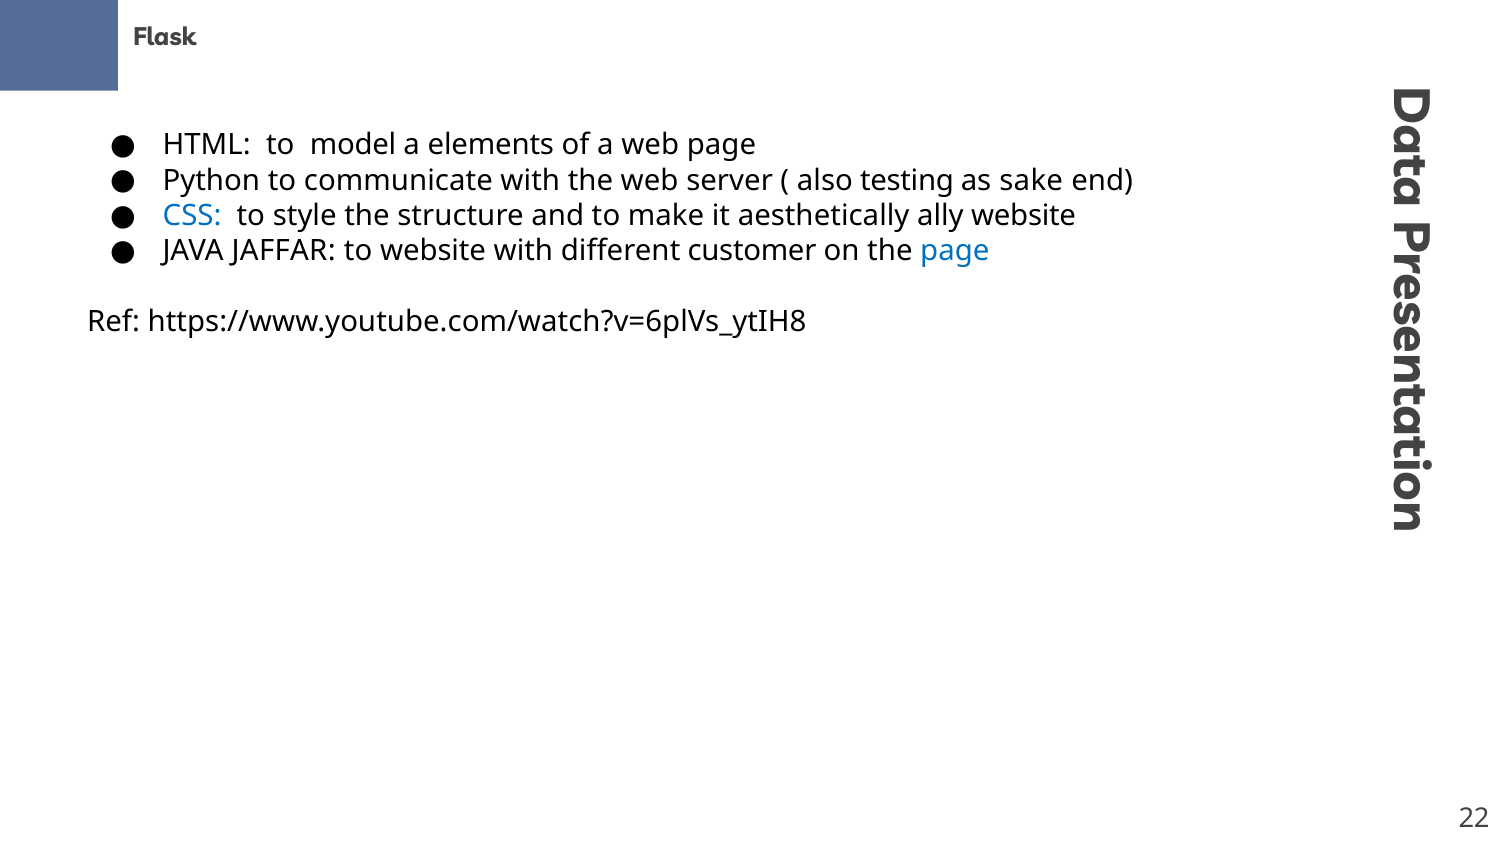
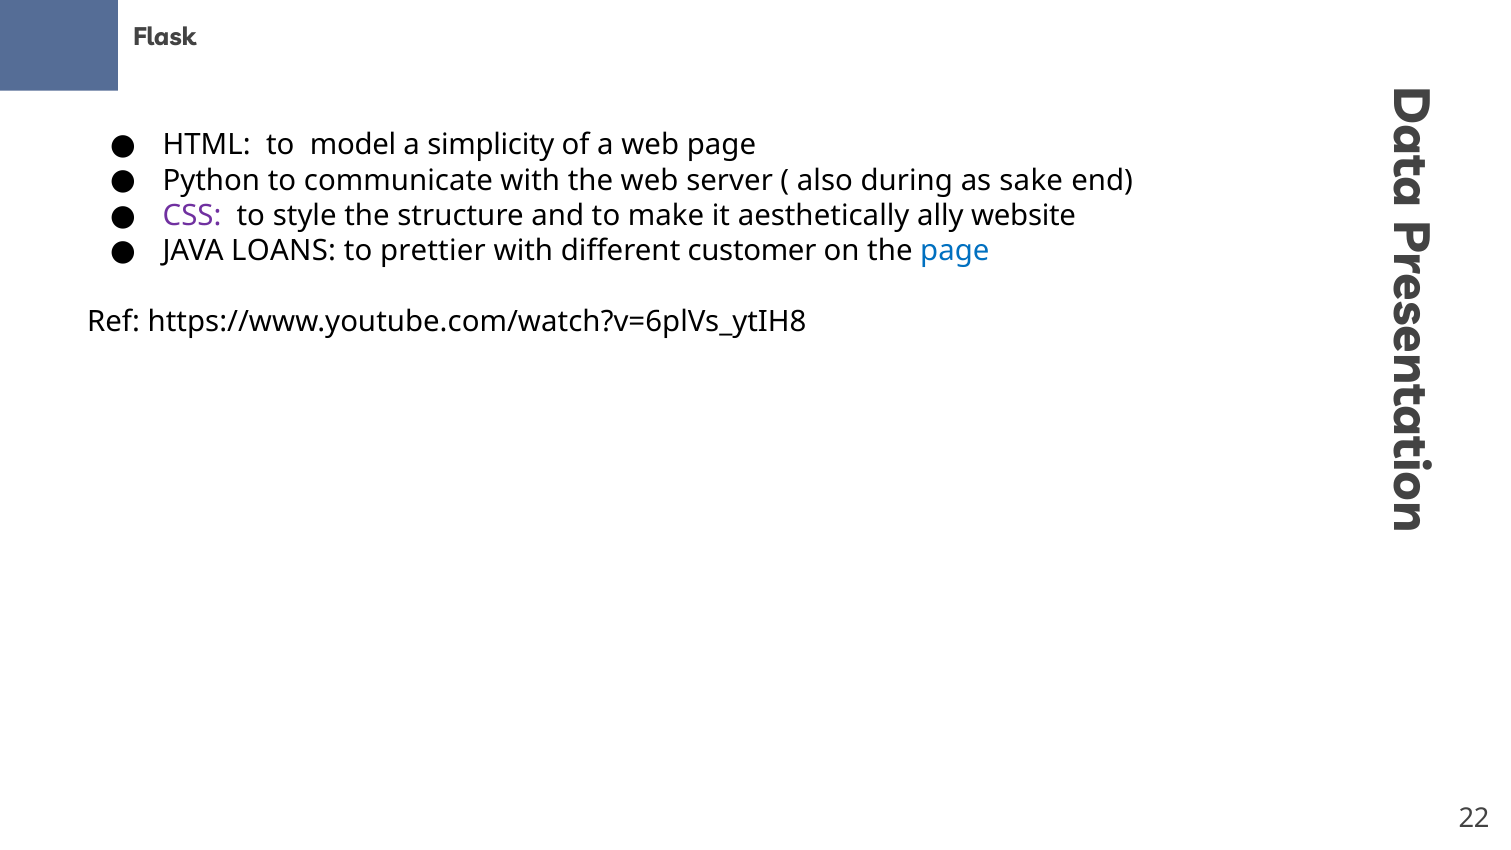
elements: elements -> simplicity (491, 145)
testing: testing -> during (907, 181)
CSS colour: blue -> purple (192, 216)
JAFFAR: JAFFAR -> LOANS (284, 251)
to website: website -> prettier (433, 251)
